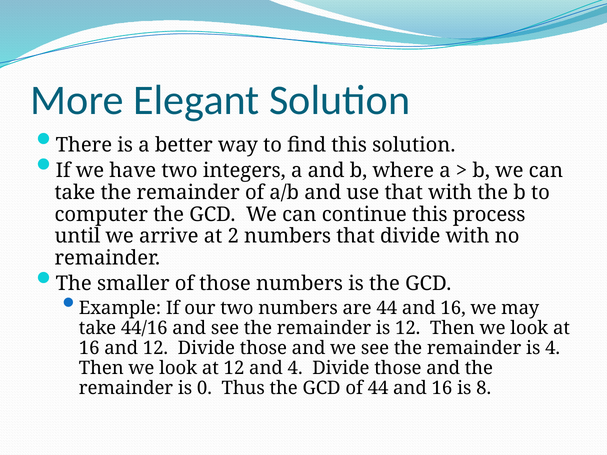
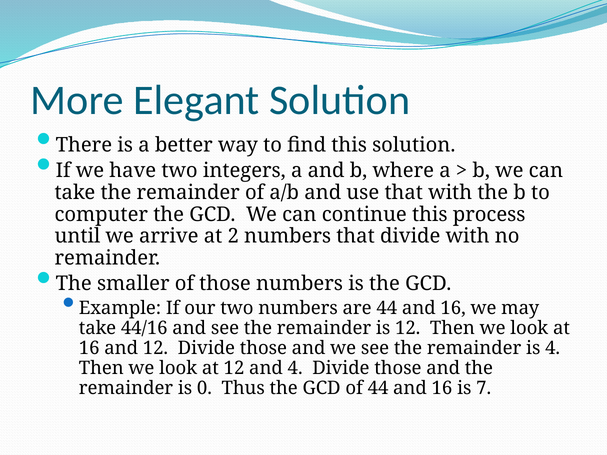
8: 8 -> 7 (484, 388)
